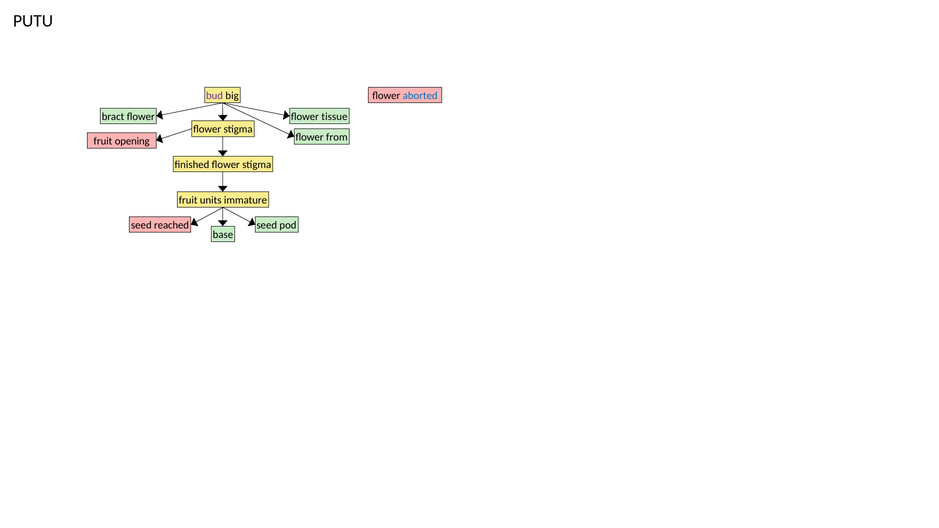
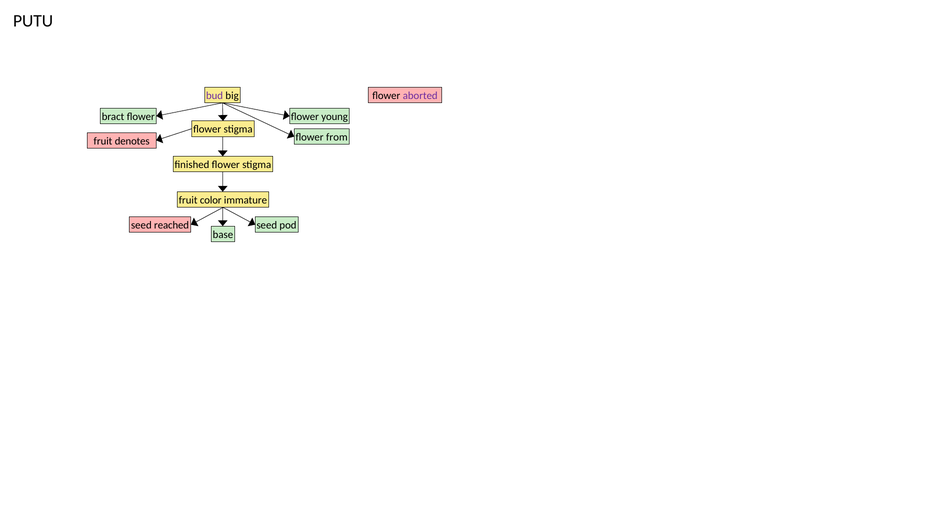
aborted colour: blue -> purple (420, 96)
tissue: tissue -> young (335, 117)
opening: opening -> denotes (132, 141)
units: units -> color (211, 200)
